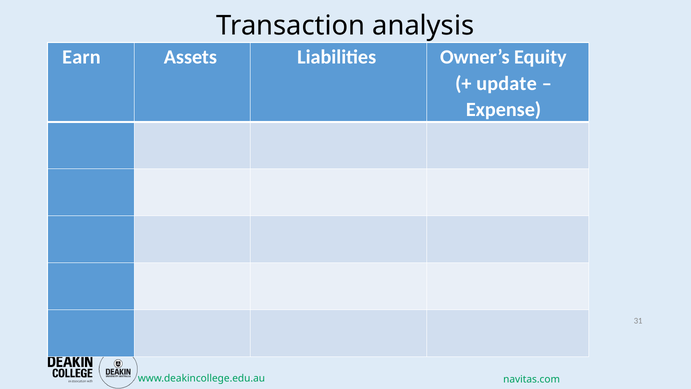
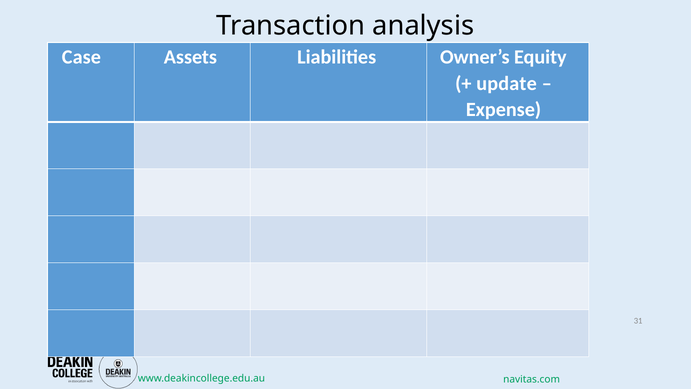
Earn: Earn -> Case (81, 57)
